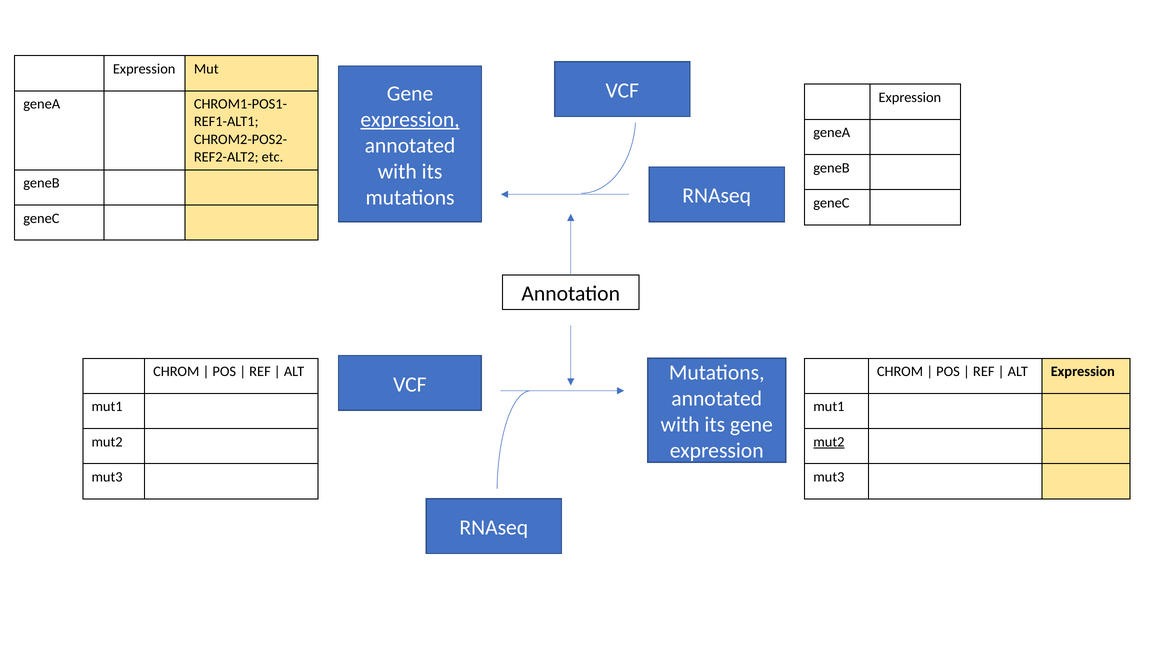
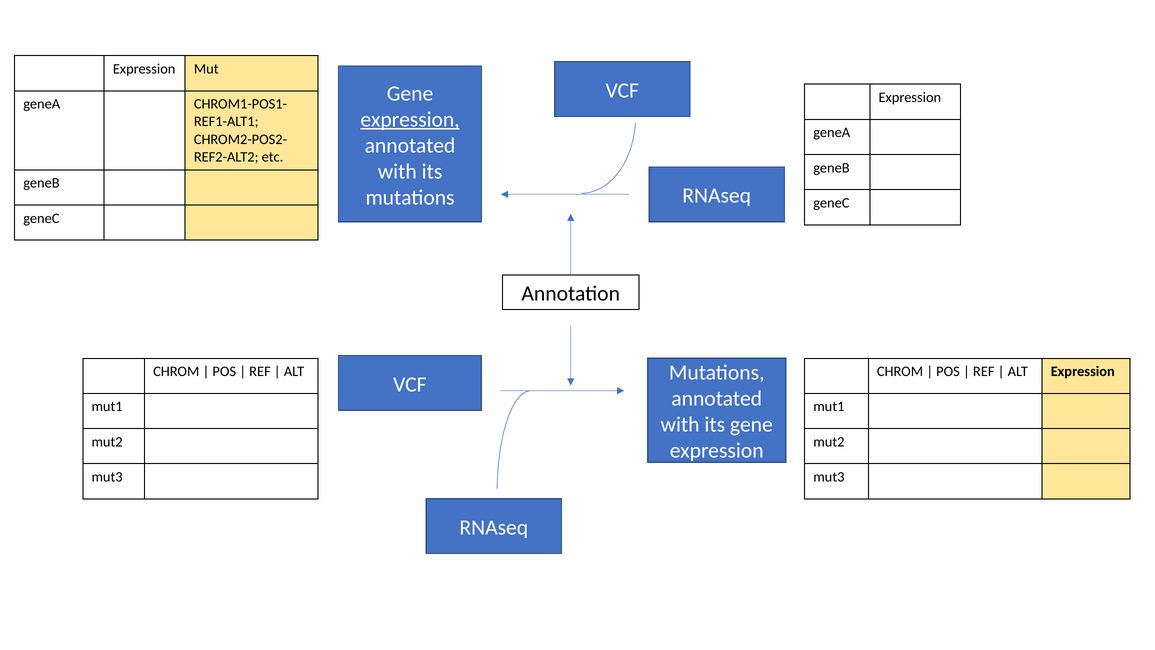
mut2 underline: present -> none (829, 442)
